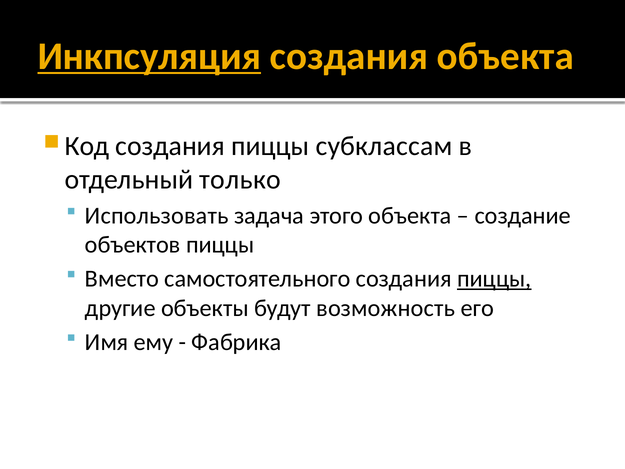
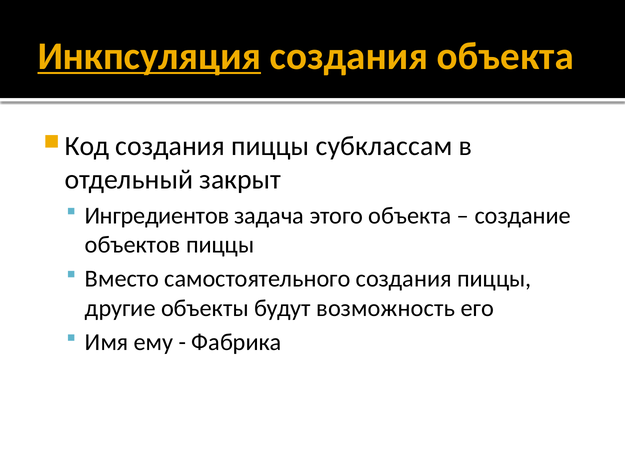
только: только -> закрыт (240, 180)
Использовать: Использовать -> Ингредиентов (157, 215)
пиццы underline: present -> none (494, 279)
